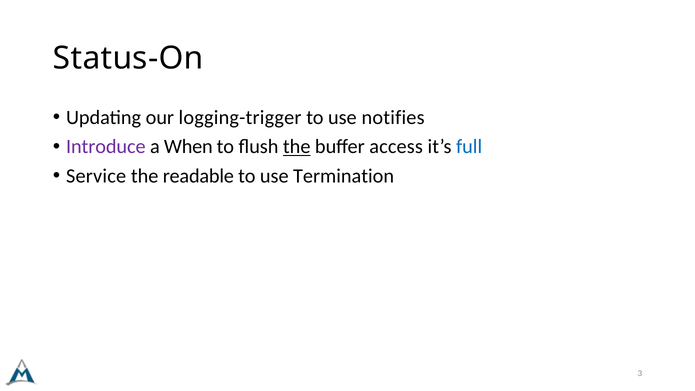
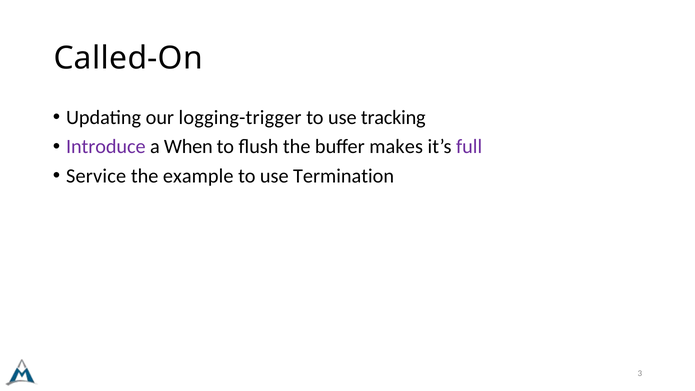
Status-On: Status-On -> Called-On (128, 58)
notifies: notifies -> tracking (393, 118)
the underline: present -> none (297, 147)
access: access -> makes (396, 147)
full colour: blue -> purple (469, 147)
readable: readable -> example (198, 176)
